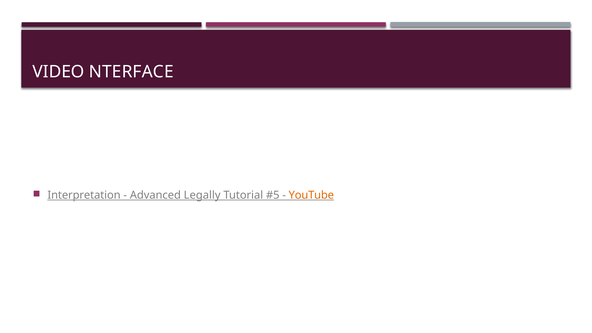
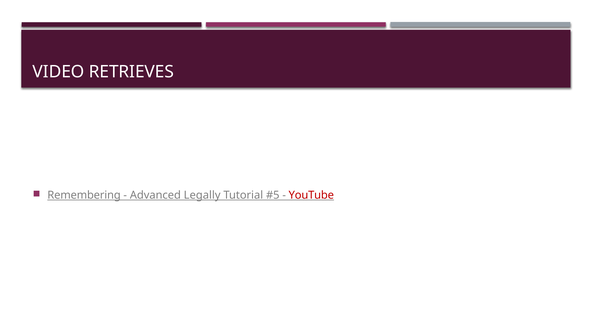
NTERFACE: NTERFACE -> RETRIEVES (131, 72)
Interpretation: Interpretation -> Remembering (84, 195)
YouTube colour: orange -> red (311, 195)
